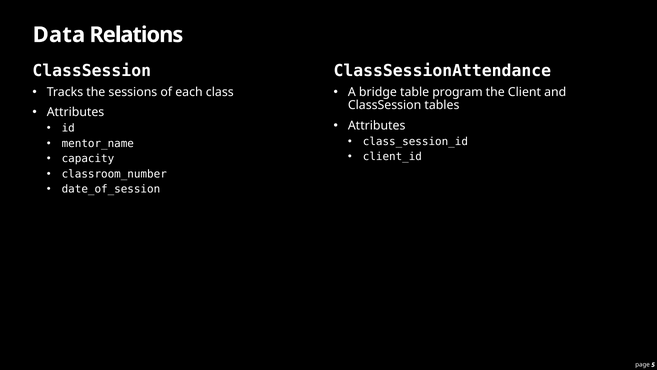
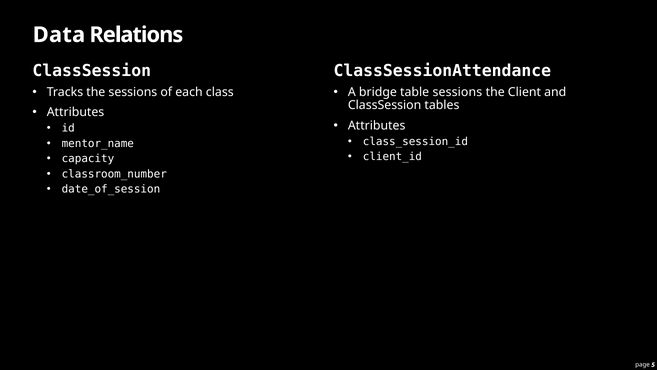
table program: program -> sessions (457, 92)
